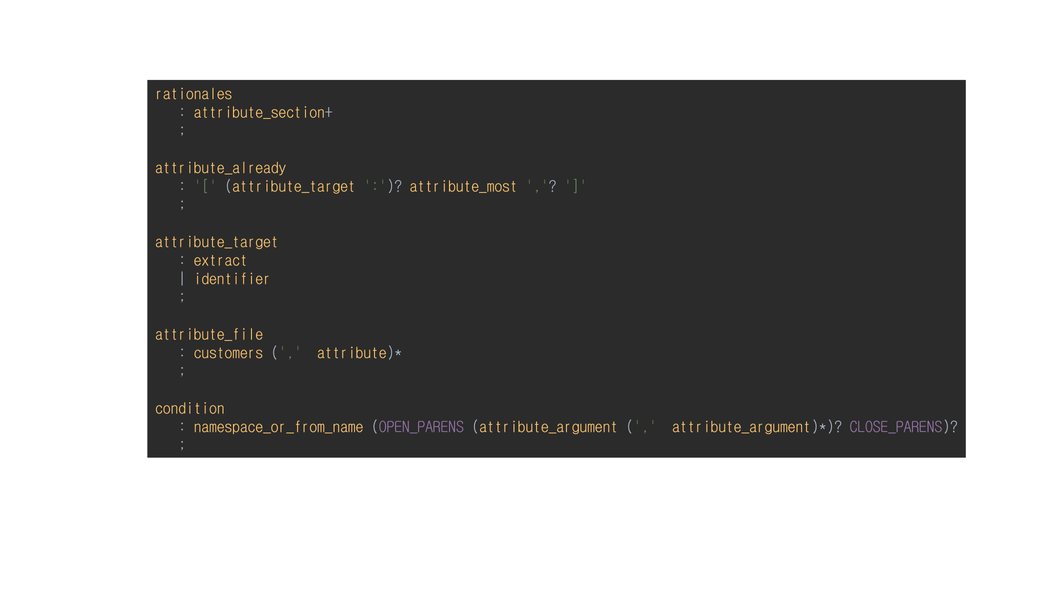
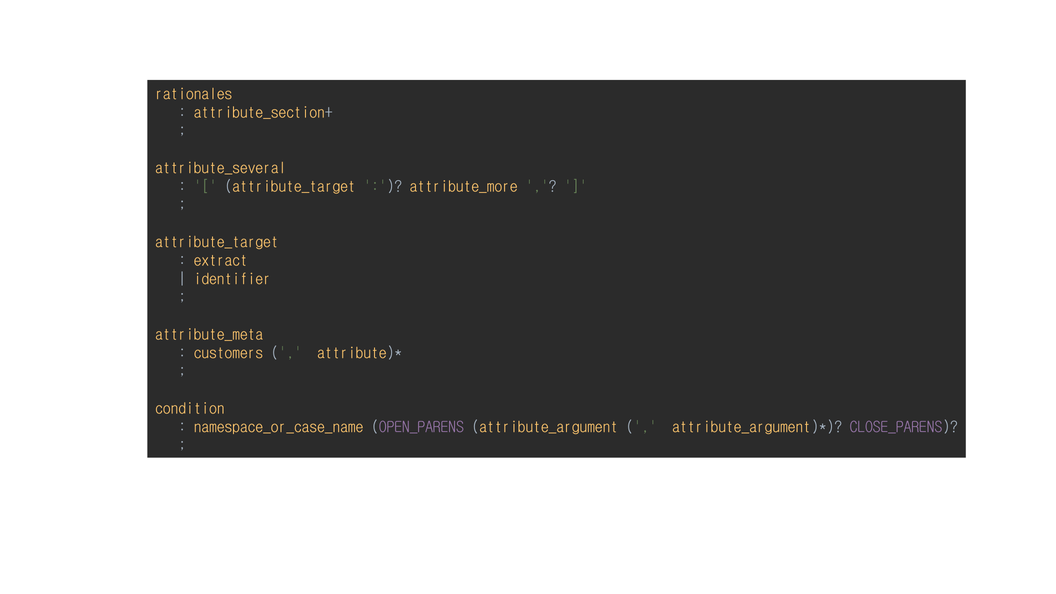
attribute_already: attribute_already -> attribute_several (221, 168)
attribute_most: attribute_most -> attribute_more (464, 187)
attribute_file: attribute_file -> attribute_meta (209, 335)
namespace_or_from_name: namespace_or_from_name -> namespace_or_case_name (279, 427)
